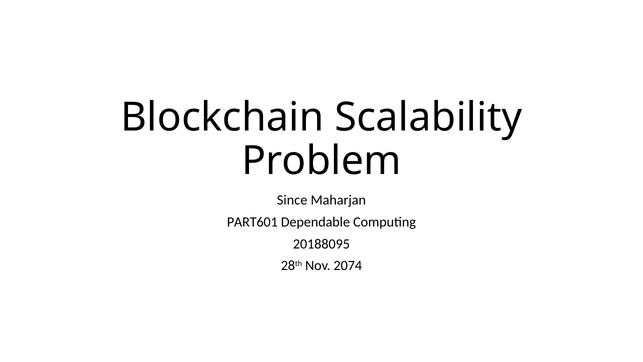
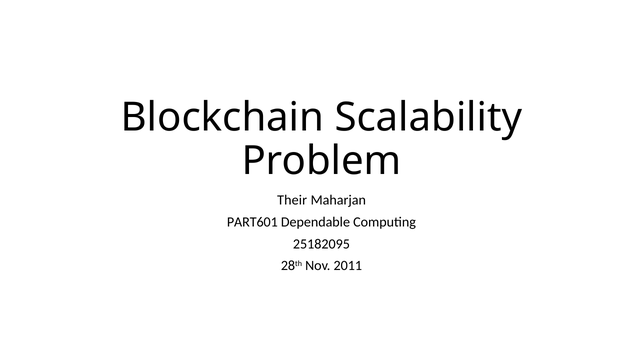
Since: Since -> Their (292, 200)
20188095: 20188095 -> 25182095 (321, 244)
2074: 2074 -> 2011 (348, 266)
